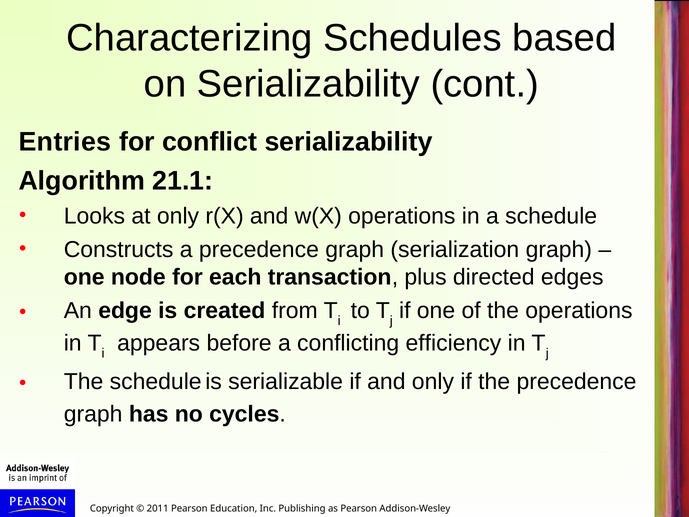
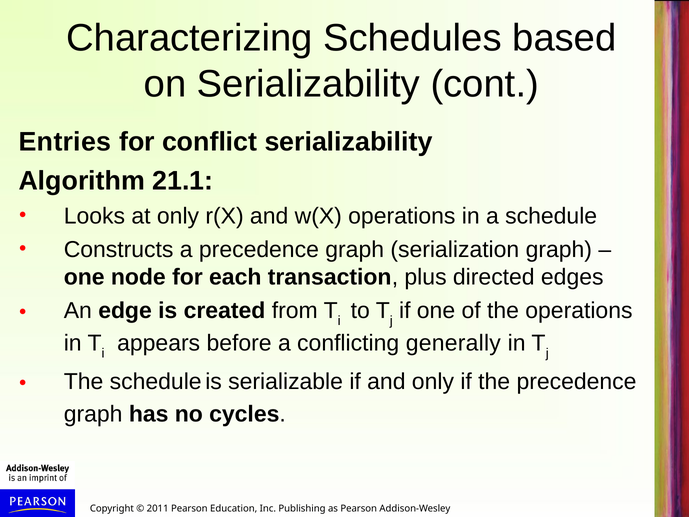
efficiency: efficiency -> generally (453, 343)
